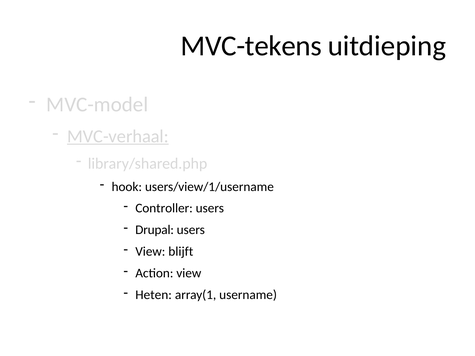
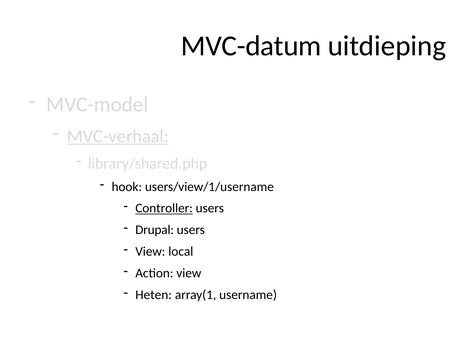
MVC-tekens: MVC-tekens -> MVC-datum (251, 46)
Controller underline: none -> present (164, 208)
blijft: blijft -> local (181, 252)
